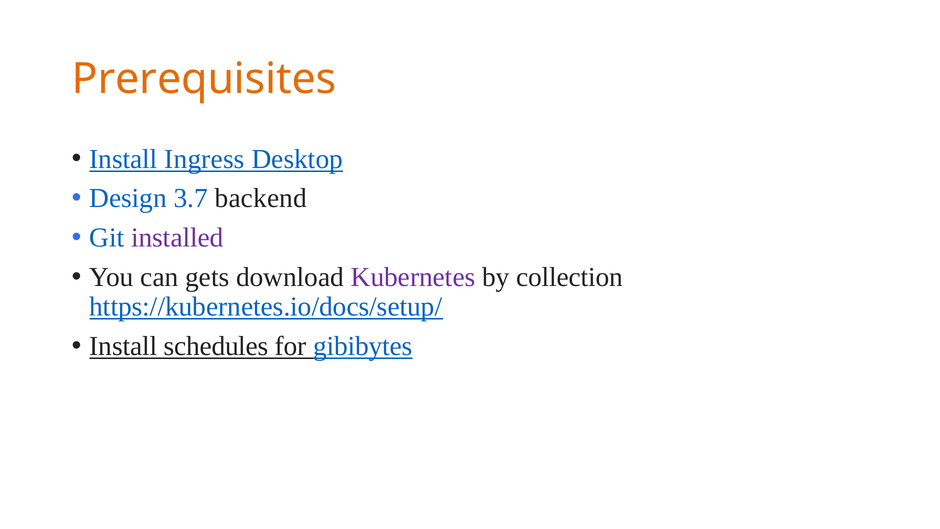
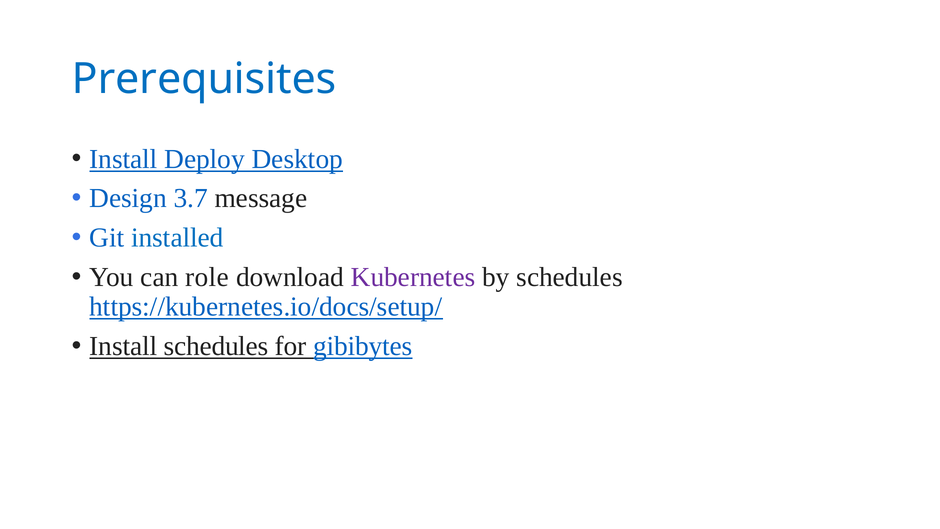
Prerequisites colour: orange -> blue (204, 79)
Ingress: Ingress -> Deploy (205, 159)
backend: backend -> message (261, 198)
installed colour: purple -> blue (177, 238)
gets: gets -> role (207, 277)
by collection: collection -> schedules (570, 277)
